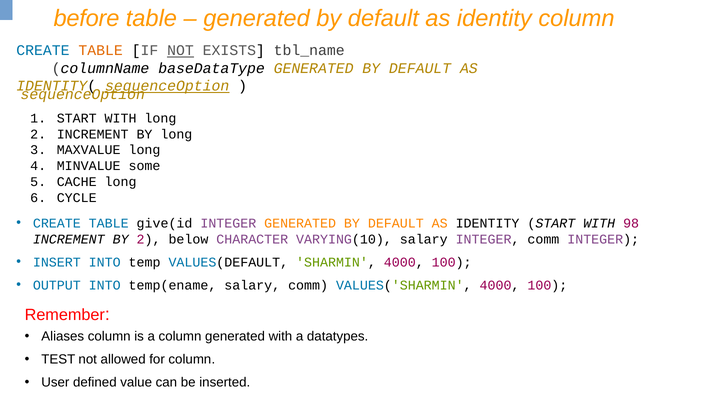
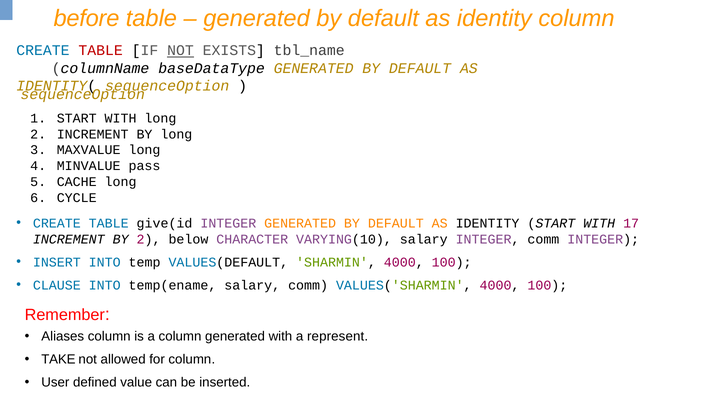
TABLE colour: orange -> red (101, 51)
sequenceOption underline: present -> none (167, 86)
some: some -> pass (144, 166)
98: 98 -> 17 (631, 223)
OUTPUT: OUTPUT -> CLAUSE (57, 285)
datatypes: datatypes -> represent (338, 336)
TEST: TEST -> TAKE (58, 359)
